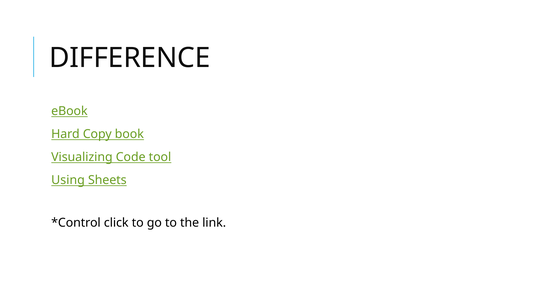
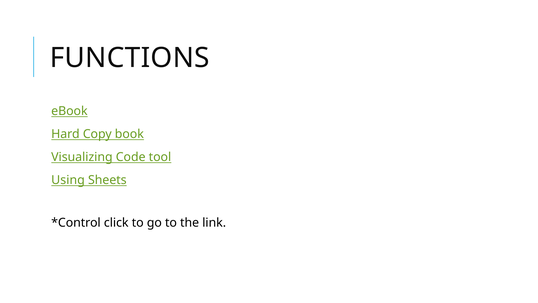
DIFFERENCE: DIFFERENCE -> FUNCTIONS (130, 58)
